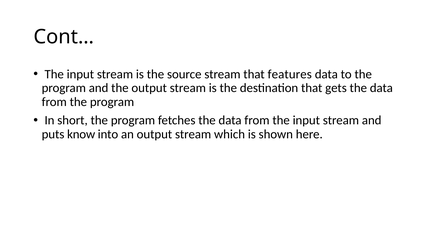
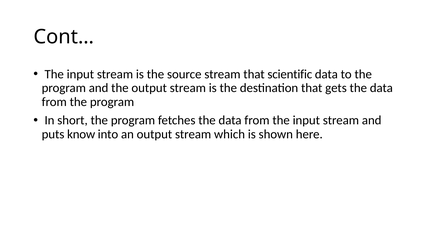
features: features -> scientific (290, 74)
